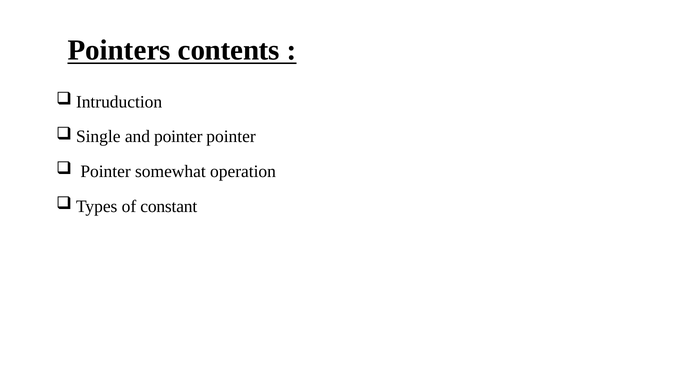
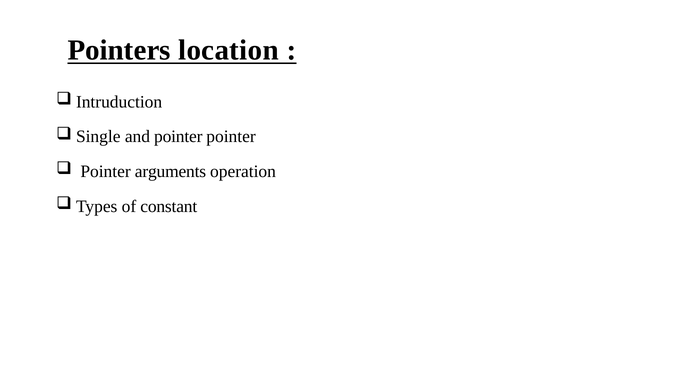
contents: contents -> location (229, 50)
somewhat: somewhat -> arguments (170, 172)
